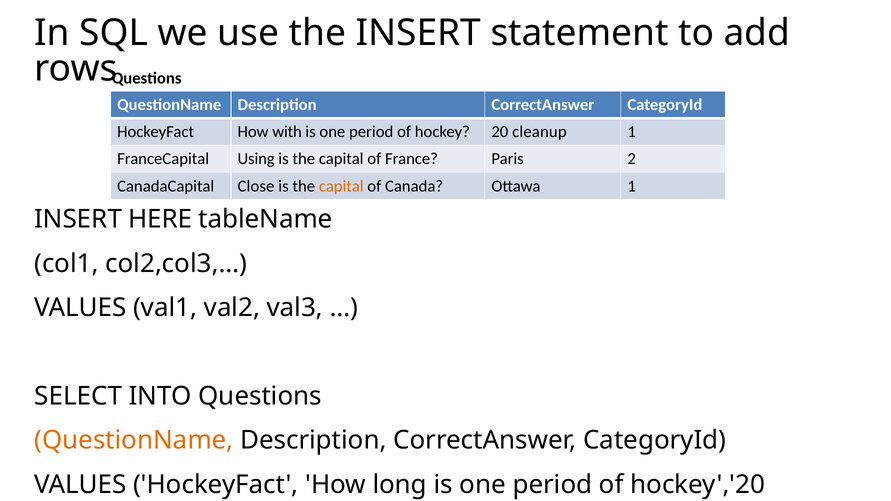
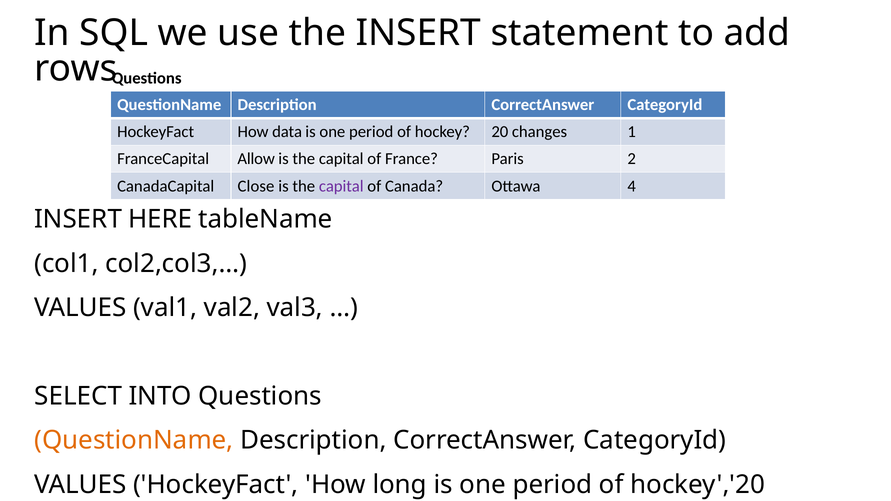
with: with -> data (287, 132)
cleanup: cleanup -> changes (540, 132)
Using: Using -> Allow (256, 159)
capital colour: orange -> purple (341, 186)
Ottawa 1: 1 -> 4 (632, 186)
